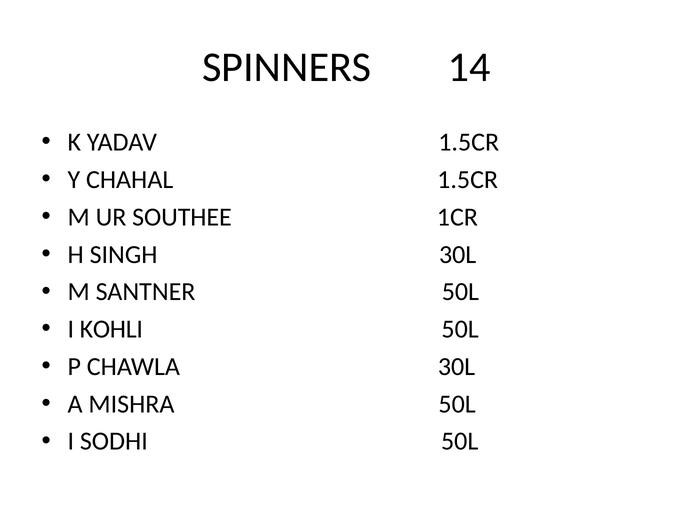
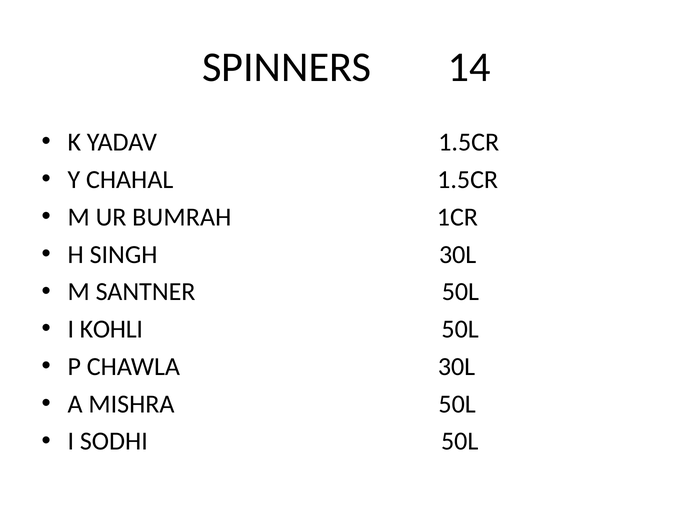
SOUTHEE: SOUTHEE -> BUMRAH (182, 217)
